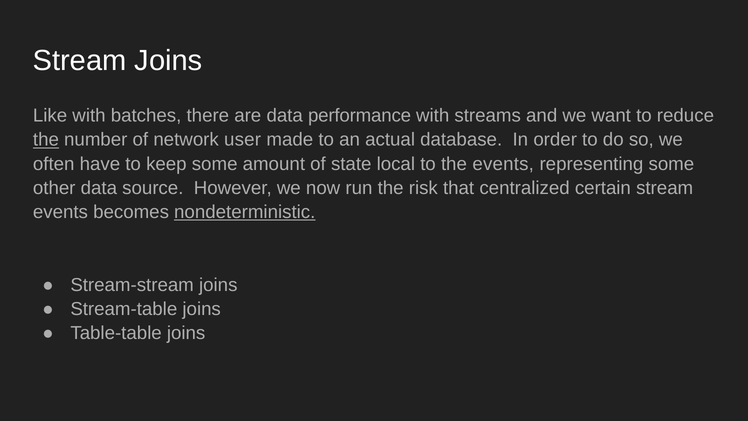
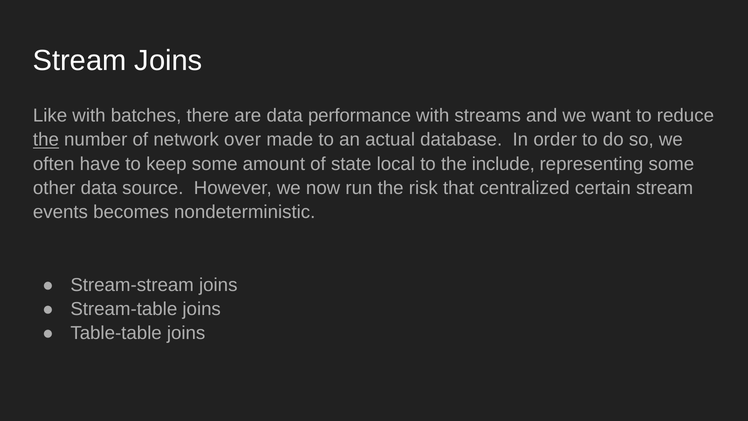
user: user -> over (243, 140)
the events: events -> include (503, 164)
nondeterministic underline: present -> none (245, 212)
